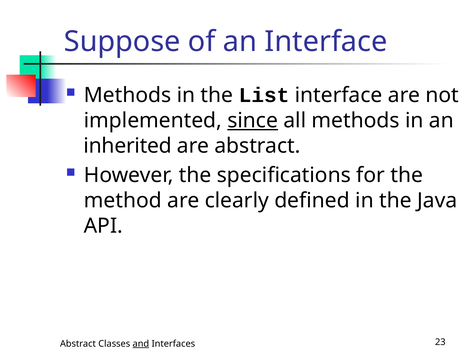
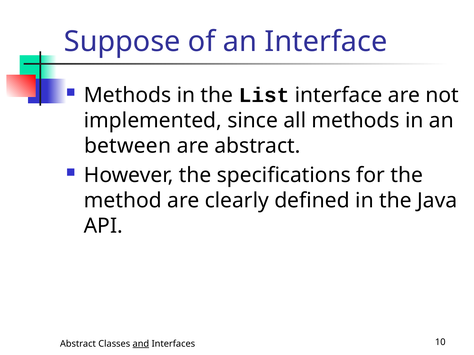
since underline: present -> none (253, 121)
inherited: inherited -> between (128, 146)
23: 23 -> 10 (440, 343)
